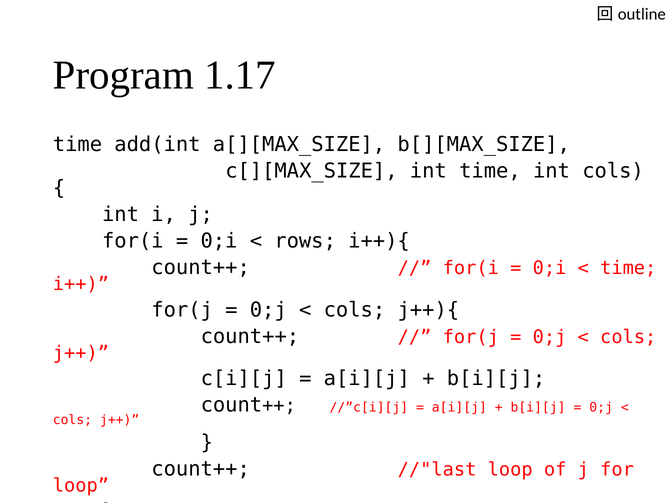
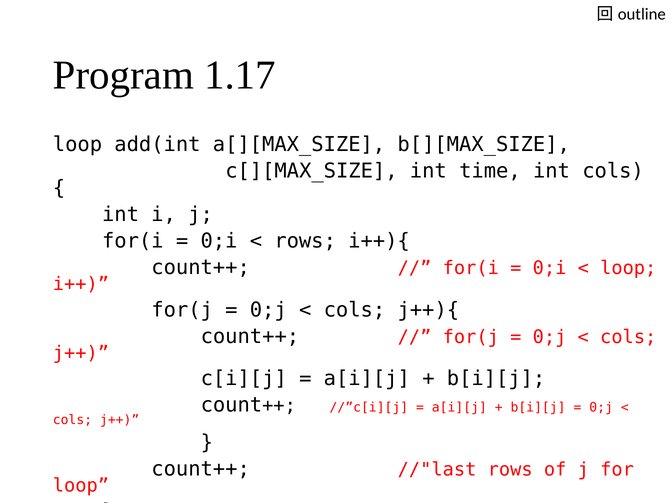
time: time -> loop (77, 144)
time: time -> loop (628, 268)
//"last loop: loop -> rows (510, 470)
